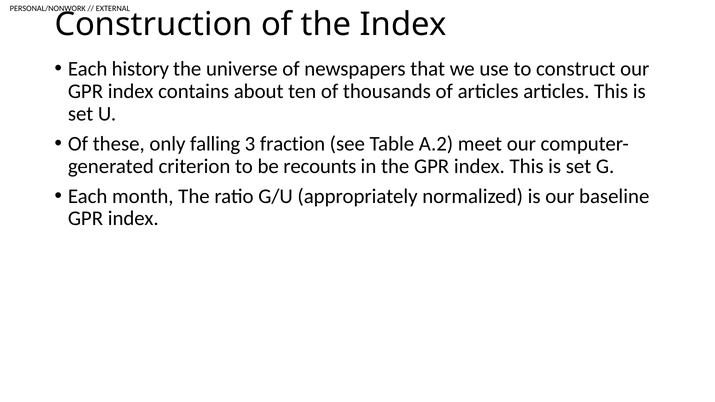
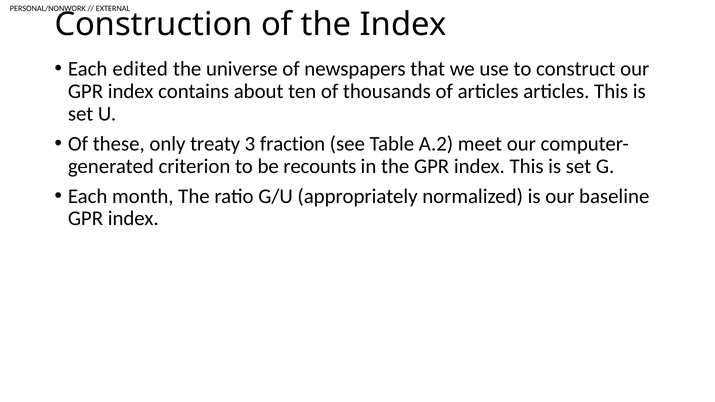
history: history -> edited (140, 69)
falling: falling -> treaty (215, 144)
